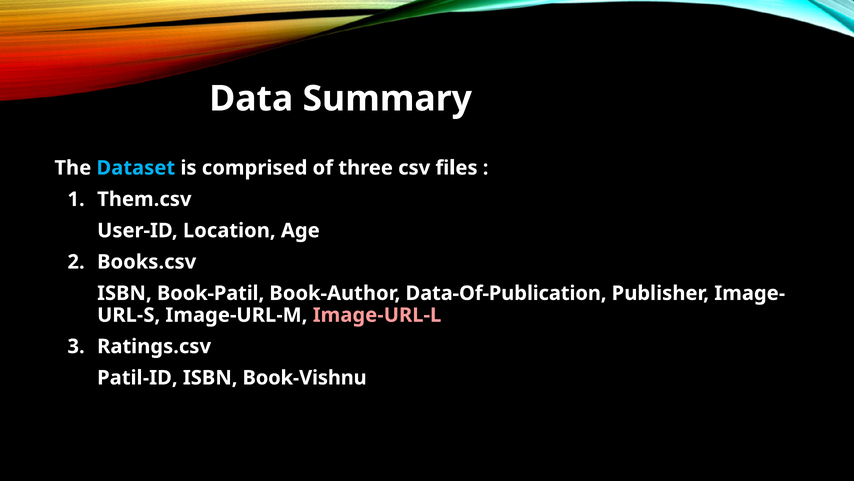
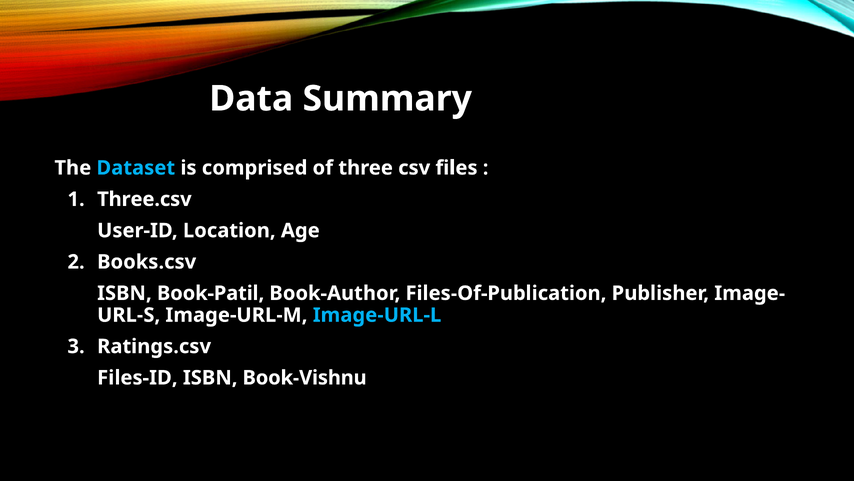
Them.csv: Them.csv -> Three.csv (144, 199)
Data-Of-Publication: Data-Of-Publication -> Files-Of-Publication (506, 293)
Image-URL-L colour: pink -> light blue (377, 315)
Patil-ID: Patil-ID -> Files-ID (137, 377)
